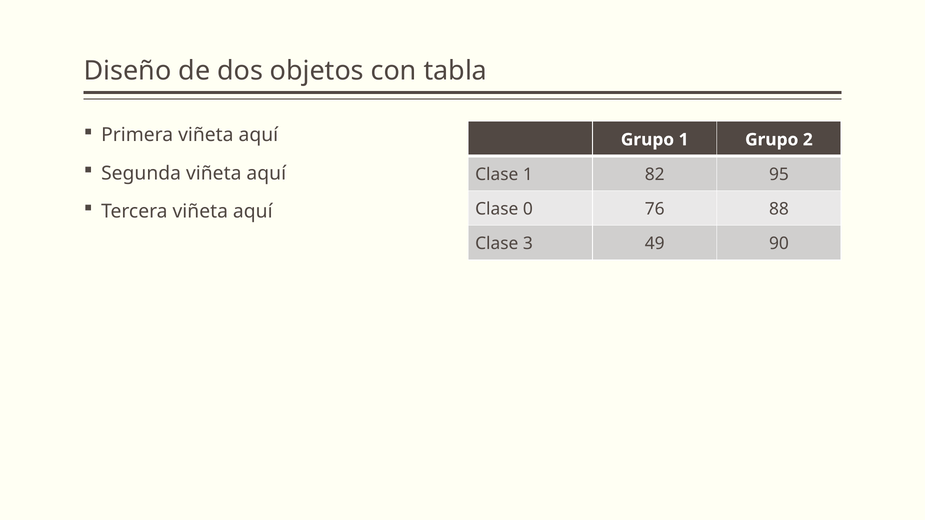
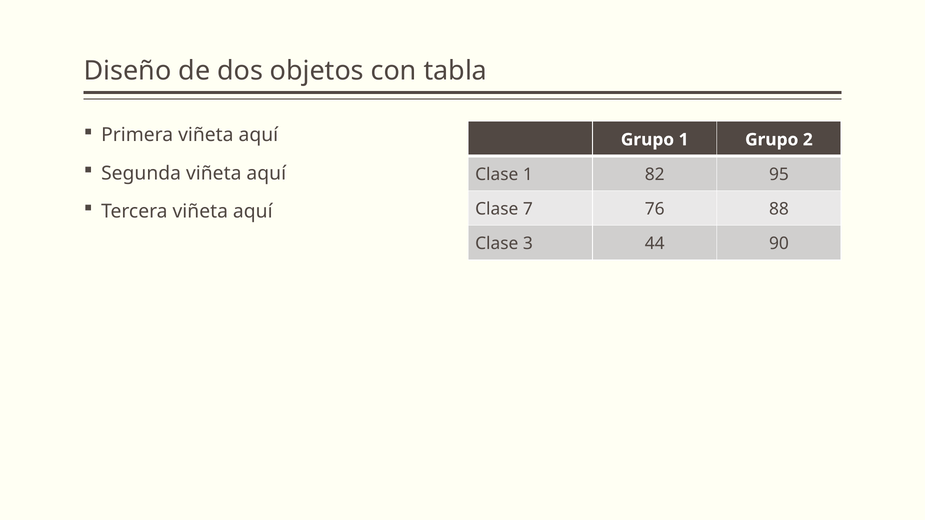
0: 0 -> 7 (528, 209)
49: 49 -> 44 (655, 244)
